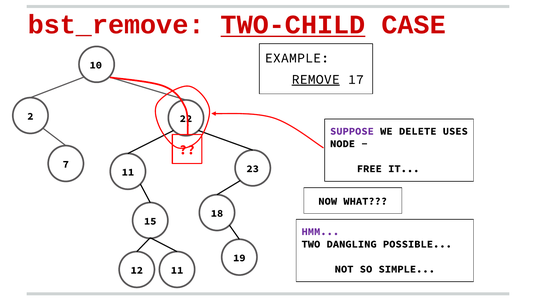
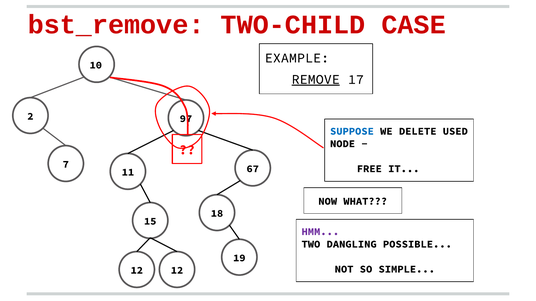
TWO-CHILD underline: present -> none (293, 25)
22: 22 -> 97 (186, 119)
SUPPOSE colour: purple -> blue (352, 131)
USES: USES -> USED (455, 131)
23: 23 -> 67 (253, 169)
12 11: 11 -> 12 (177, 271)
